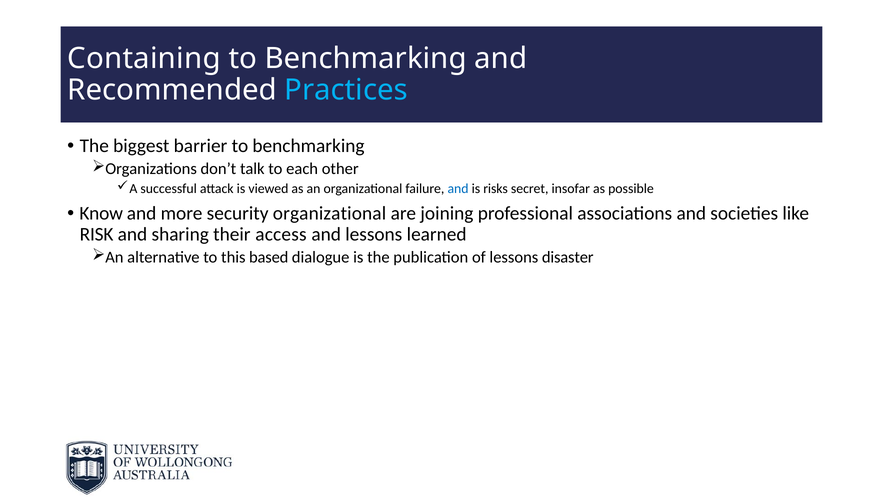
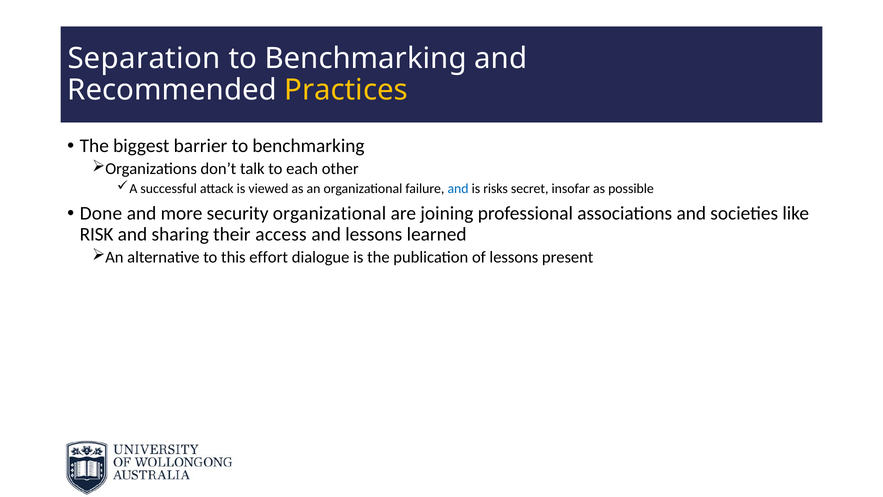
Containing: Containing -> Separation (144, 58)
Practices colour: light blue -> yellow (346, 90)
Know: Know -> Done (101, 213)
based: based -> effort (269, 257)
disaster: disaster -> present (568, 257)
